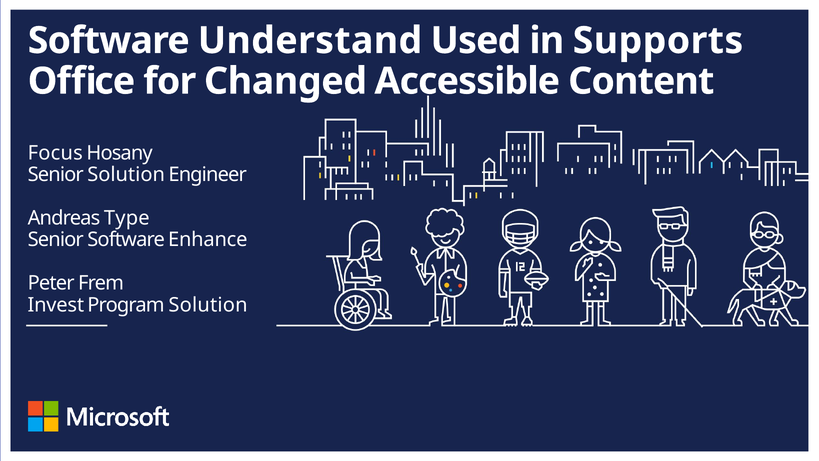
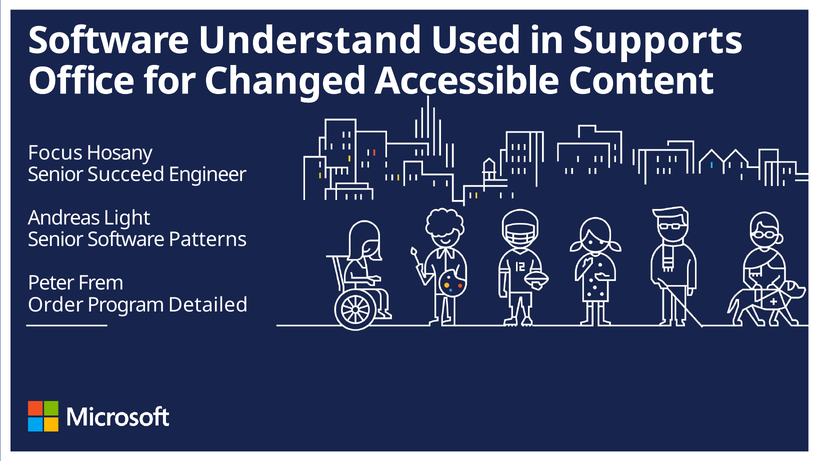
Senior Solution: Solution -> Succeed (126, 175)
Type: Type -> Light (127, 218)
Enhance: Enhance -> Patterns (208, 240)
Invest: Invest -> Order (56, 305)
Program Solution: Solution -> Detailed (208, 305)
